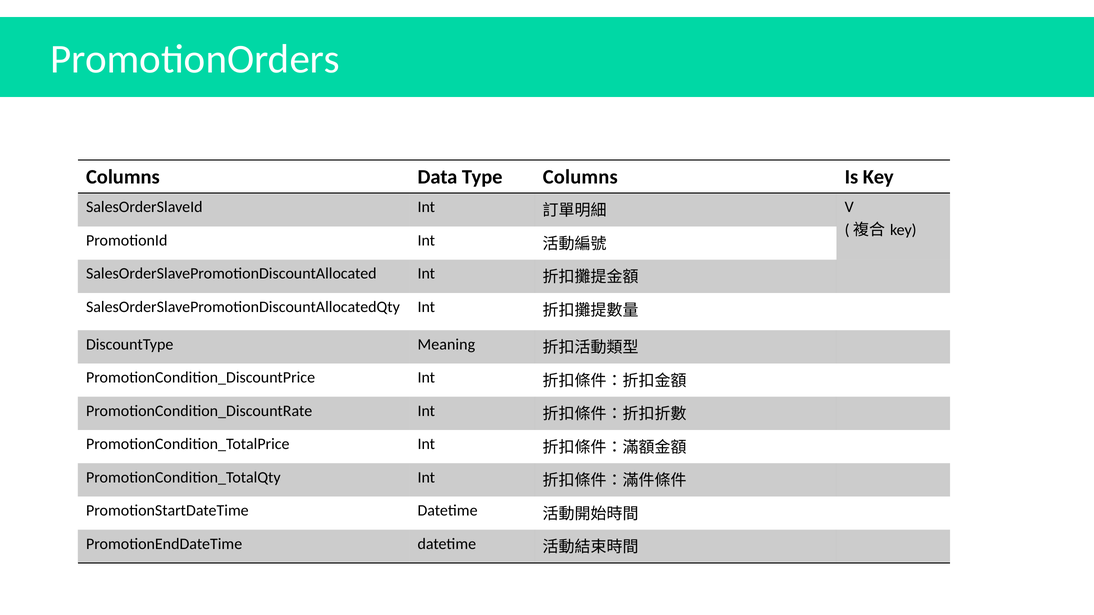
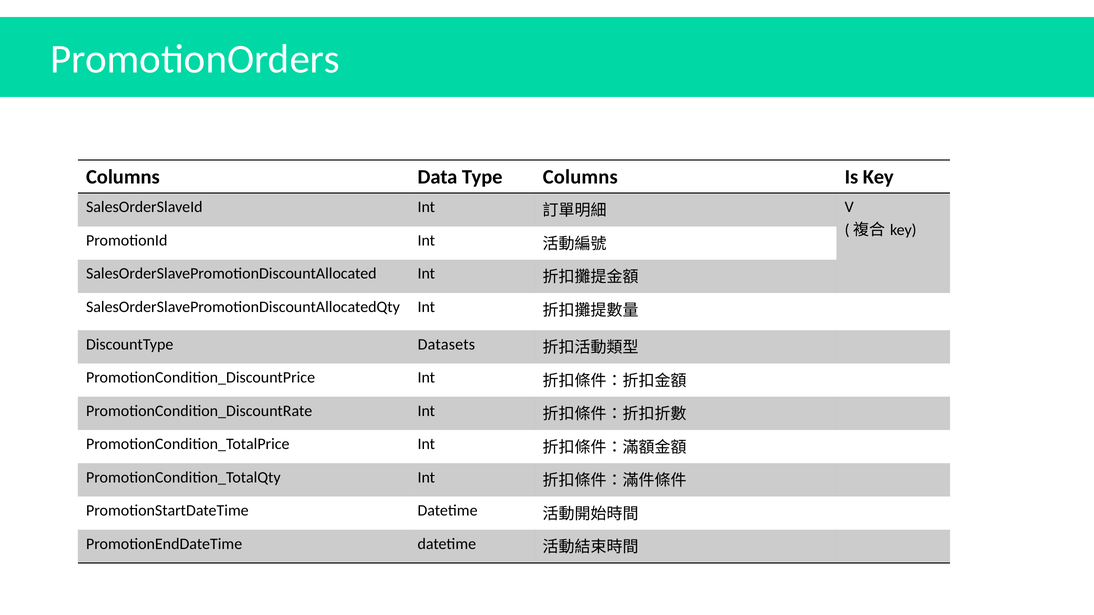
Meaning: Meaning -> Datasets (446, 344)
